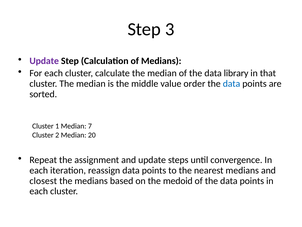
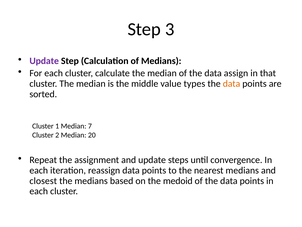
library: library -> assign (236, 73)
order: order -> types (194, 83)
data colour: blue -> orange (232, 83)
